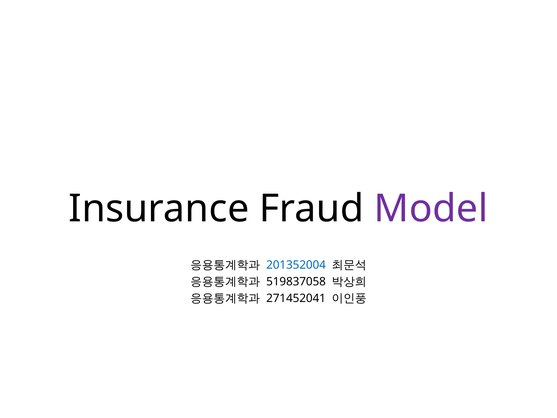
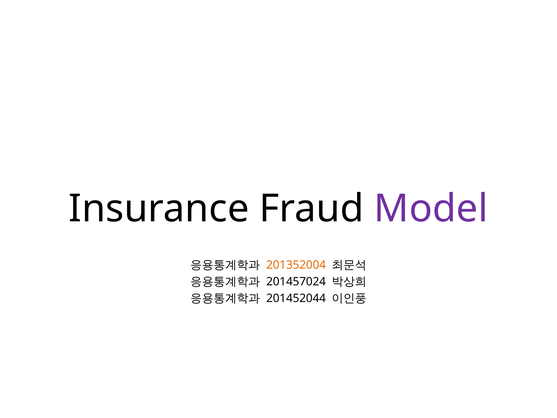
201352004 colour: blue -> orange (296, 265)
519837058: 519837058 -> 201457024 (296, 281)
271452041: 271452041 -> 201452044 (296, 298)
